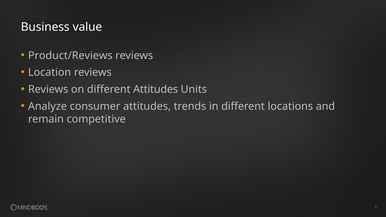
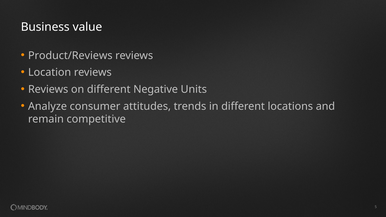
different Attitudes: Attitudes -> Negative (156, 89)
